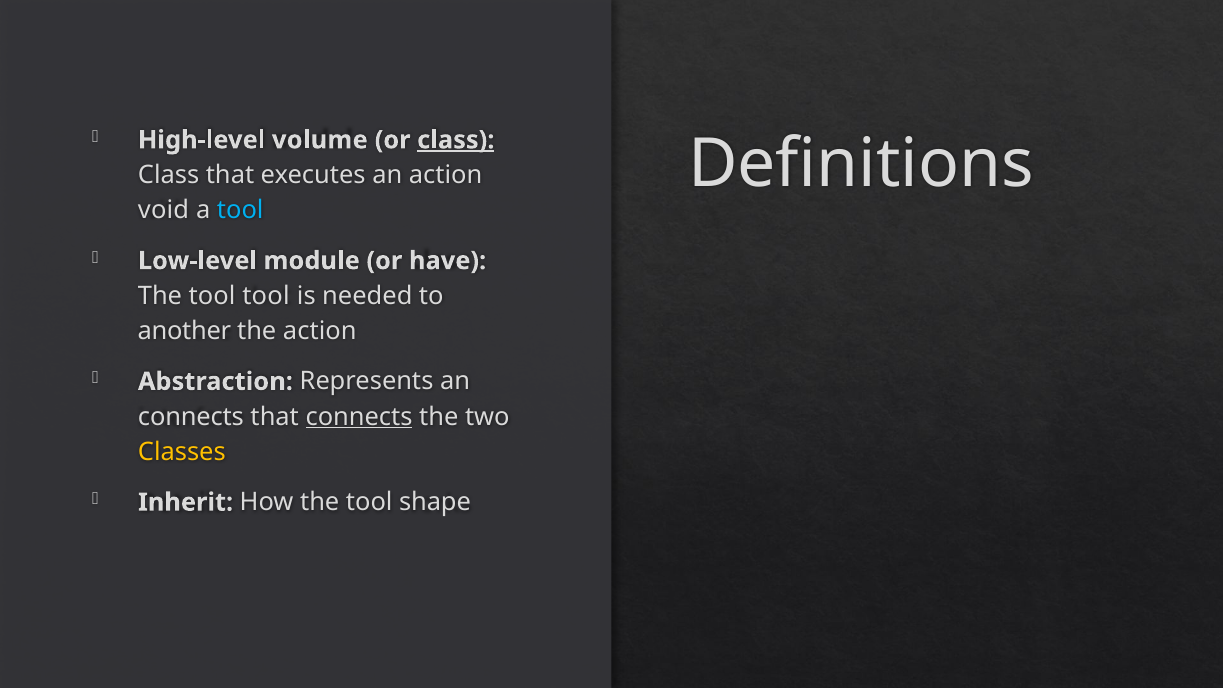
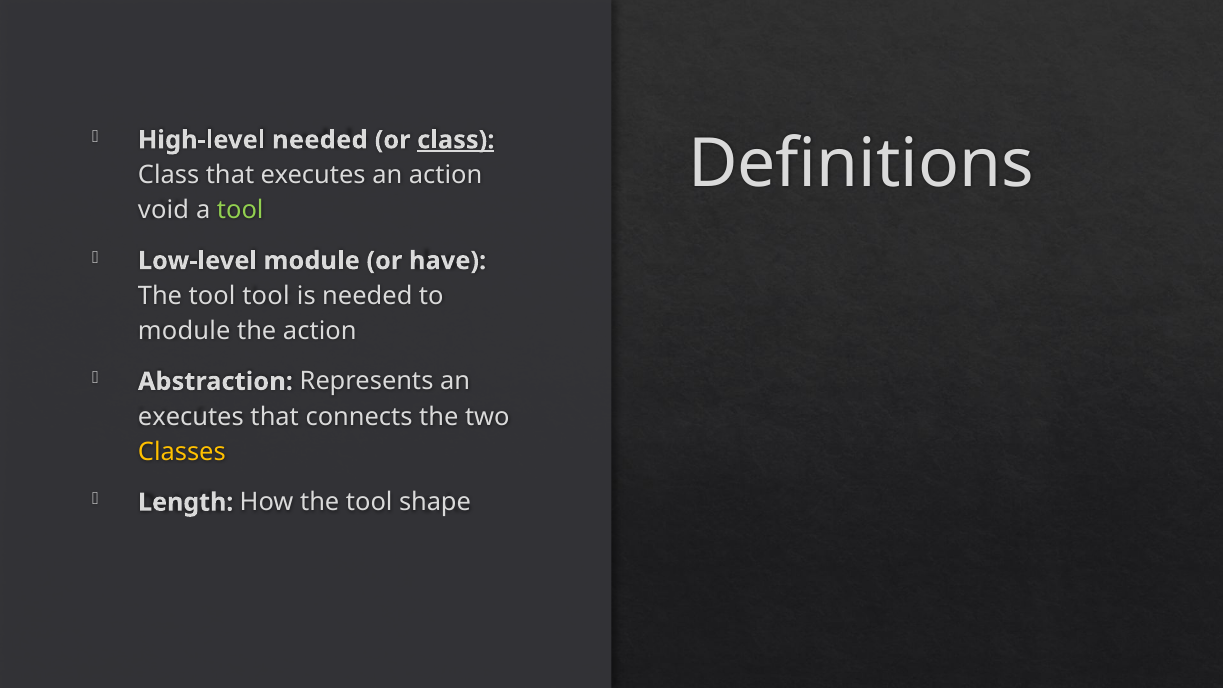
High-level volume: volume -> needed (320, 140)
tool colour: light blue -> light green (240, 210)
another: another -> module (184, 331)
connects: connects -> executes (191, 417)
connects underline: present -> none (359, 417)
Inherit: Inherit -> Length (186, 502)
